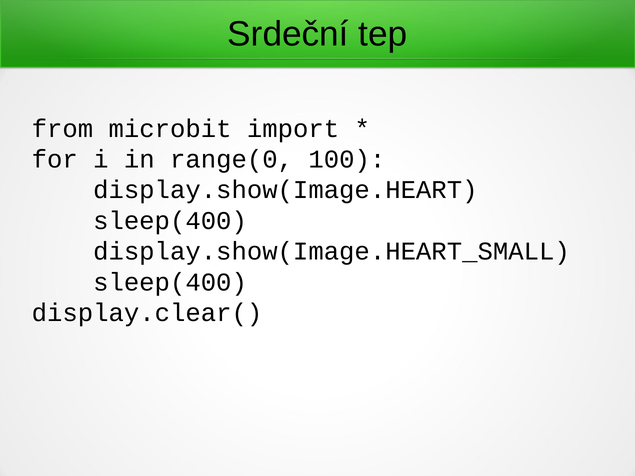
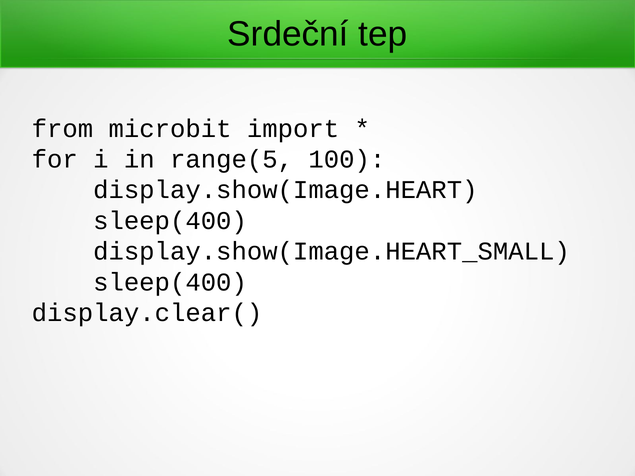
range(0: range(0 -> range(5 (232, 159)
